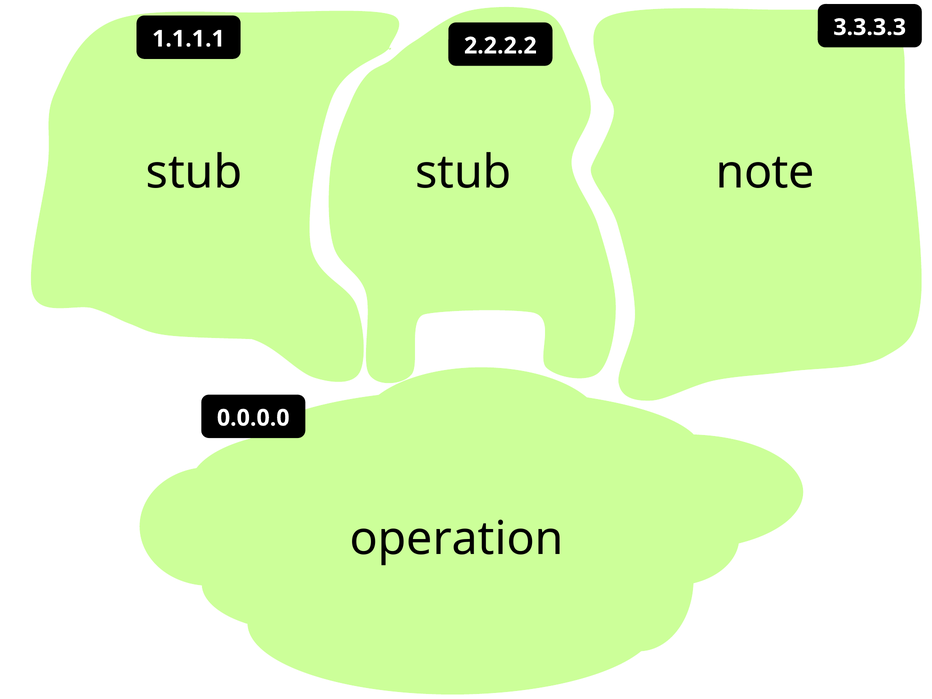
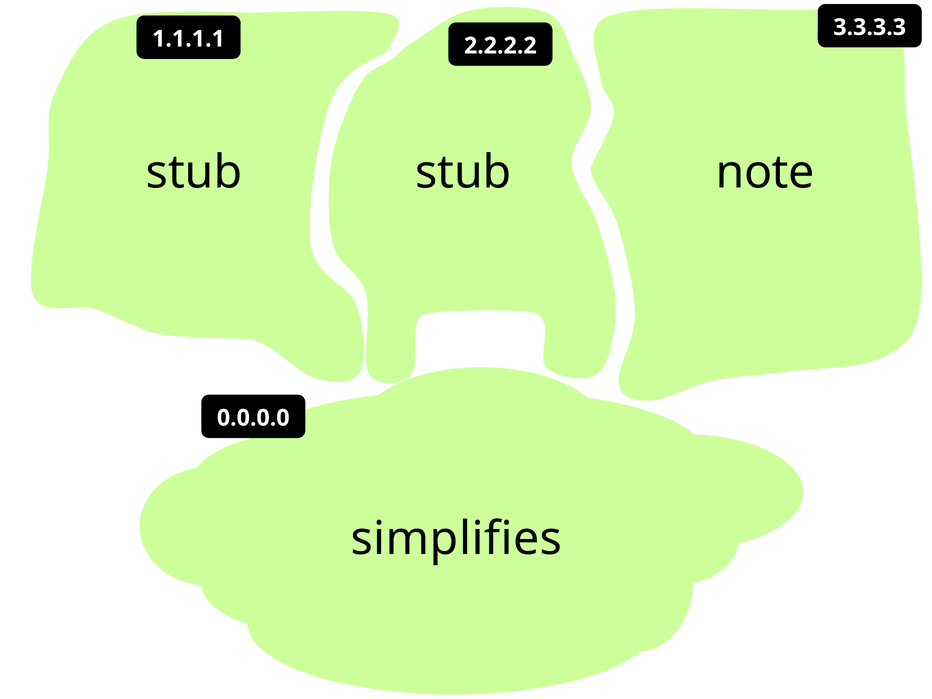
operation: operation -> simplifies (456, 539)
